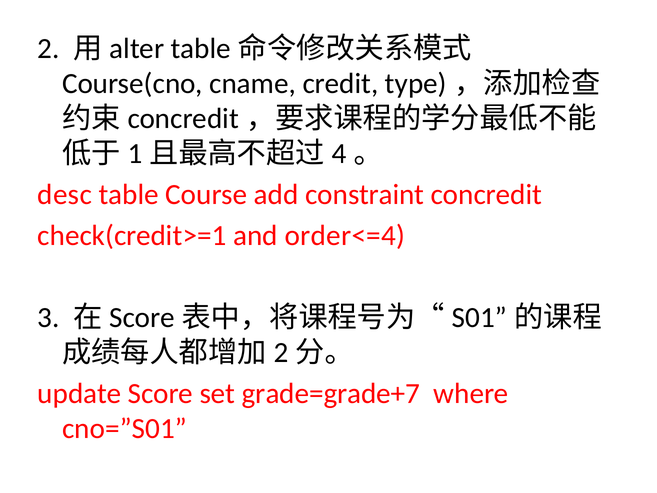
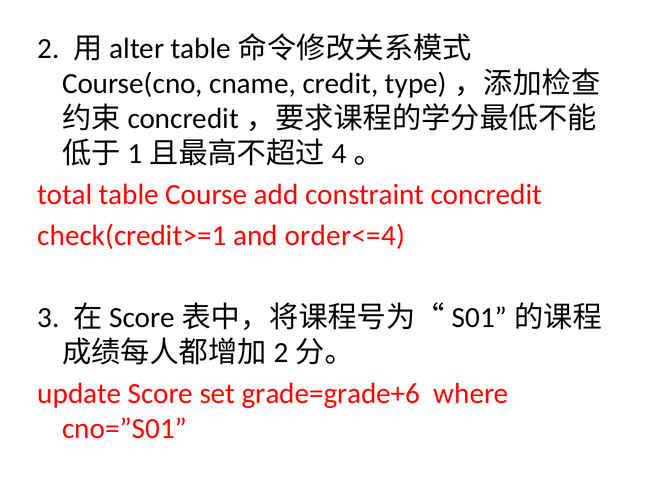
desc: desc -> total (65, 195)
grade=grade+7: grade=grade+7 -> grade=grade+6 (331, 393)
